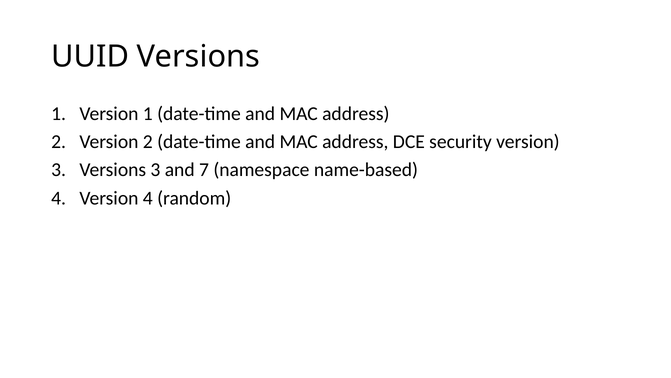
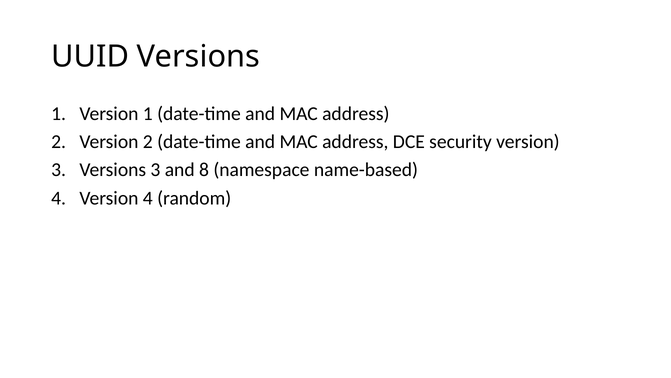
7: 7 -> 8 (204, 170)
